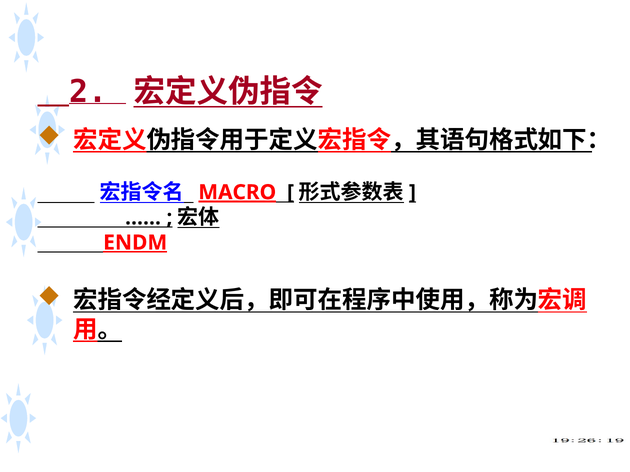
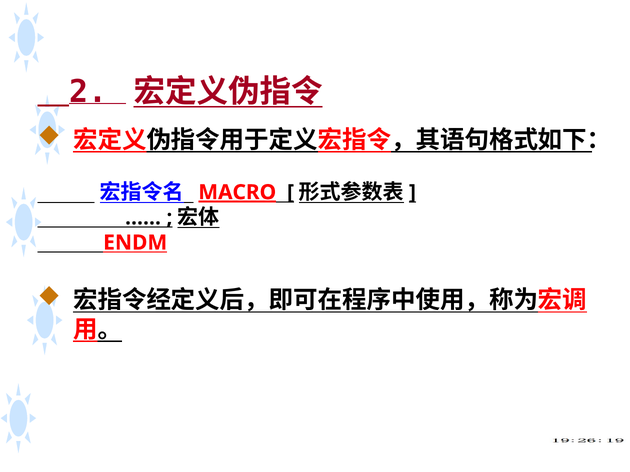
ENDM underline: present -> none (135, 243)
